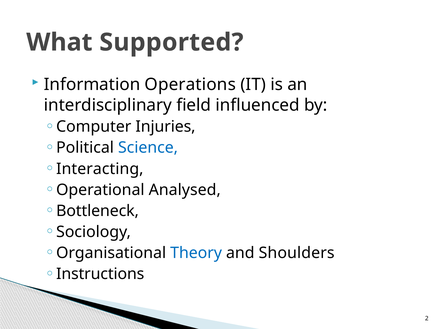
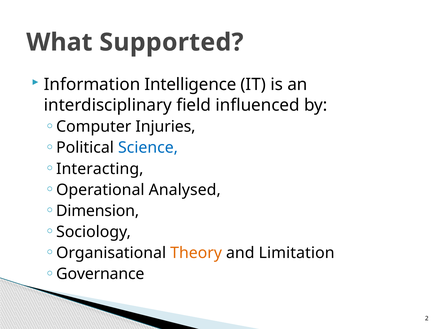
Operations: Operations -> Intelligence (190, 85)
Bottleneck: Bottleneck -> Dimension (98, 211)
Theory colour: blue -> orange (196, 253)
Shoulders: Shoulders -> Limitation (297, 253)
Instructions: Instructions -> Governance (100, 274)
